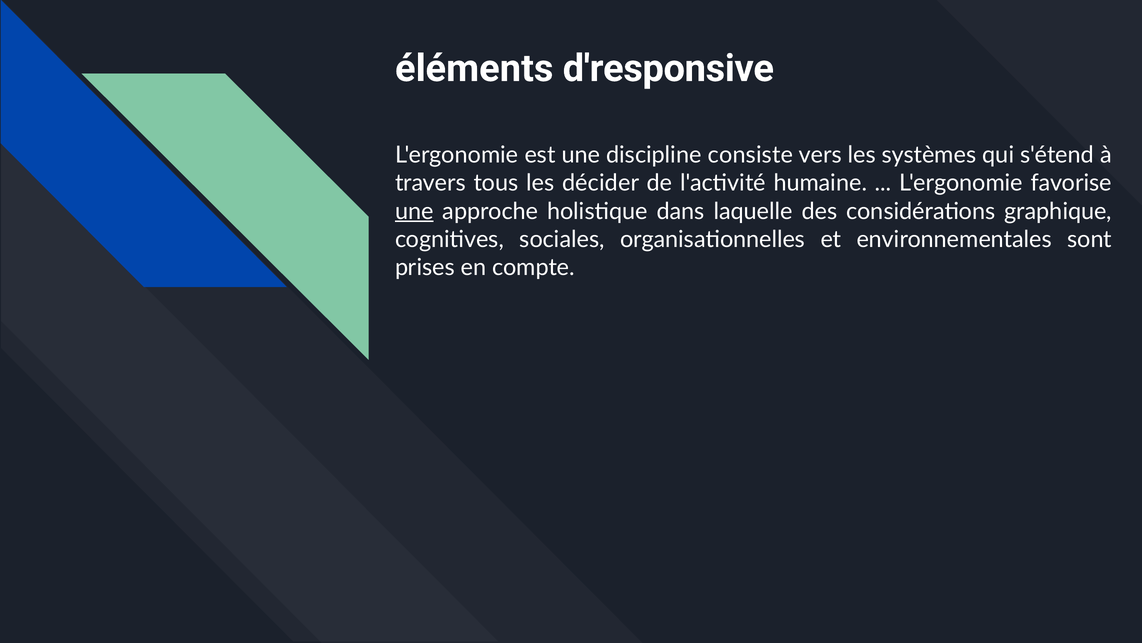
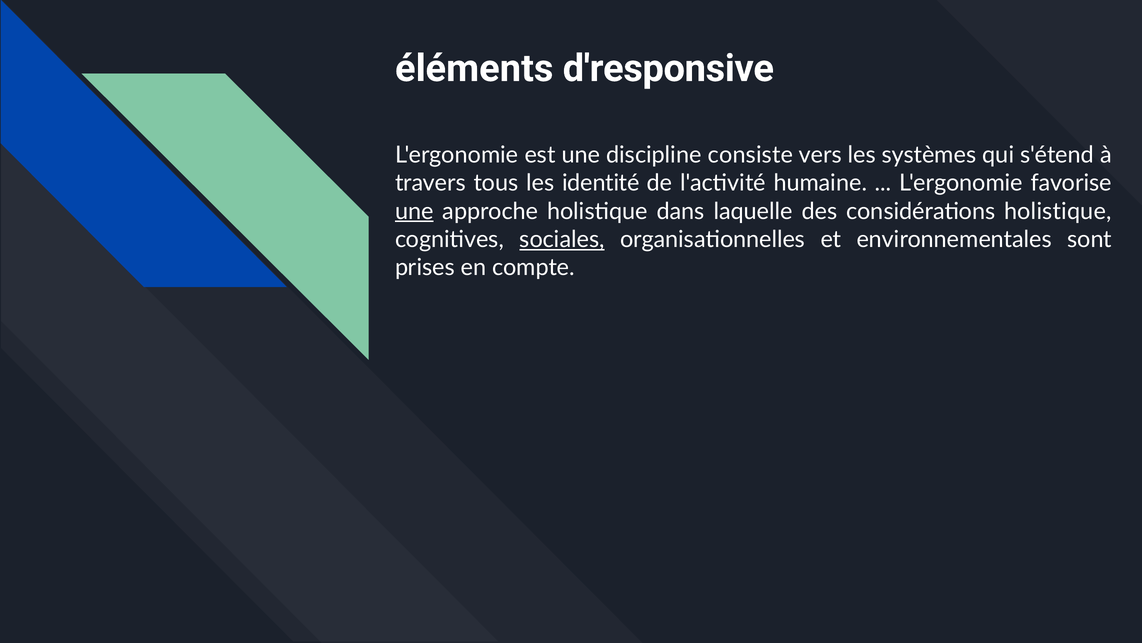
décider: décider -> identité (601, 183)
considérations graphique: graphique -> holistique (1058, 211)
sociales underline: none -> present (562, 239)
